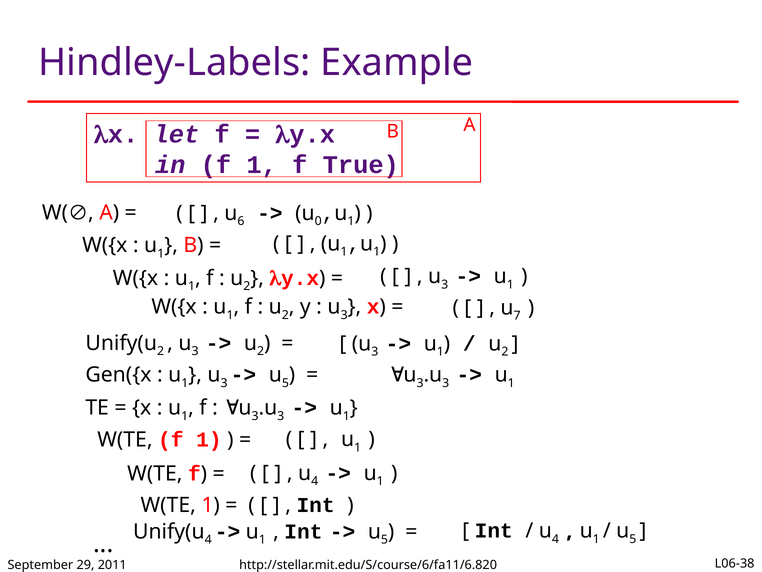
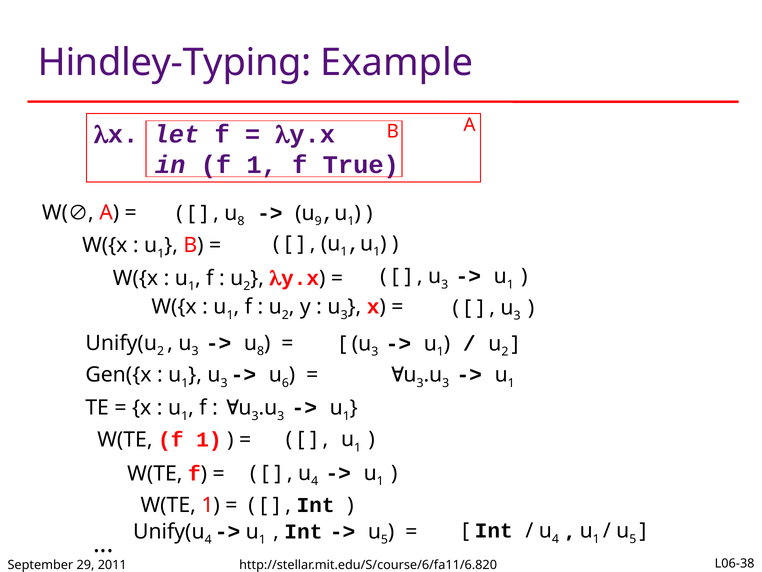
Hindley-Labels: Hindley-Labels -> Hindley-Typing (175, 63)
6: 6 -> 8 (241, 221)
0: 0 -> 9 (318, 221)
7: 7 -> 3 (517, 315)
2: 2 -> 8 (261, 351)
5: 5 -> 6 (285, 383)
